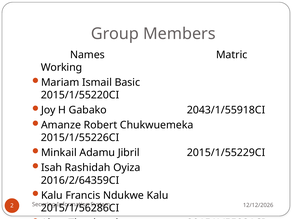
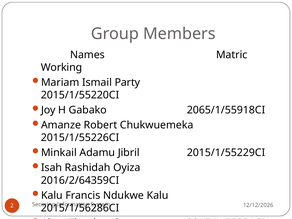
Basic: Basic -> Party (127, 82)
2043/1/55918CI: 2043/1/55918CI -> 2065/1/55918CI (226, 110)
